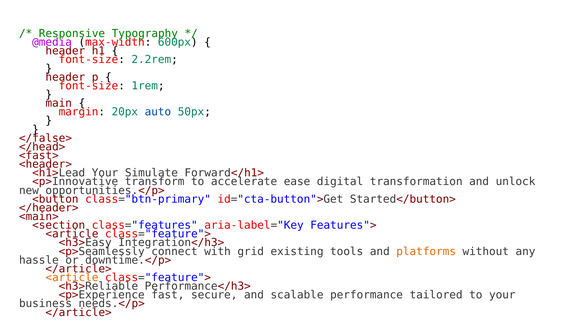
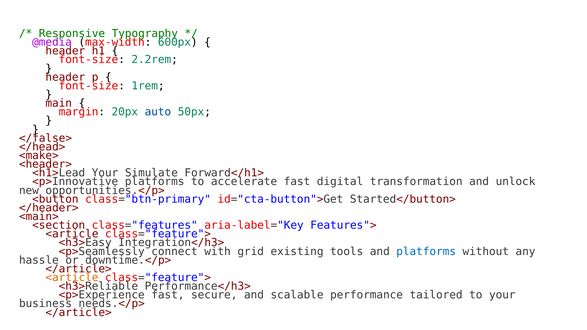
<fast>: <fast> -> <make> (39, 156)
<p>Innovative transform: transform -> platforms (155, 182)
accelerate ease: ease -> fast (297, 182)
platforms colour: orange -> blue (426, 252)
